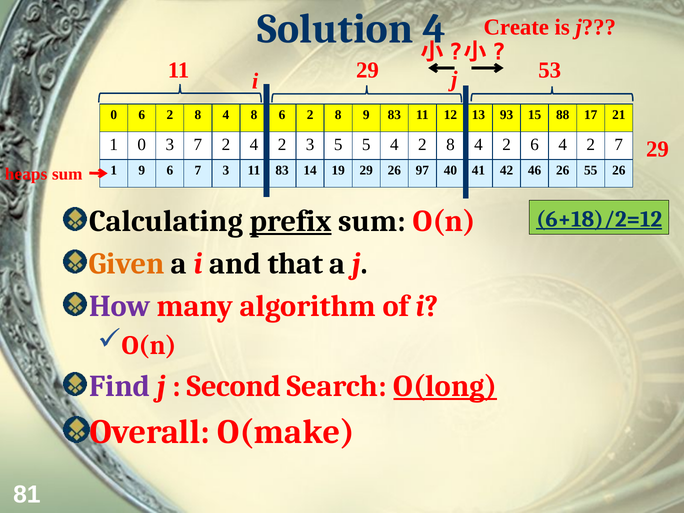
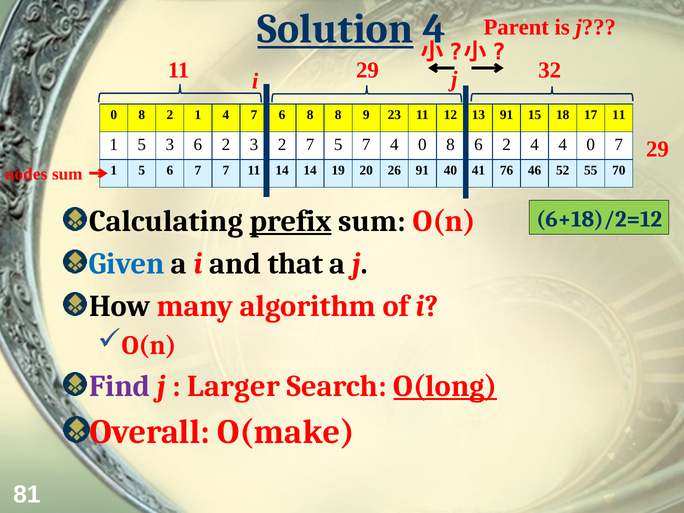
Solution underline: none -> present (335, 29)
Create: Create -> Parent (516, 27)
53: 53 -> 32 (550, 70)
6: 6 -> 8 (142, 115)
8: 8 -> 1 (198, 115)
4 8: 8 -> 7 (254, 115)
2: 2 -> 8 (310, 115)
9 83: 83 -> 23 (394, 115)
13 93: 93 -> 91 (507, 115)
88: 88 -> 18 (563, 115)
17 21: 21 -> 11 (619, 115)
0: 0 -> 5 (142, 145)
3 7: 7 -> 6 (198, 145)
2 4: 4 -> 3 (254, 145)
2 3: 3 -> 7 (310, 145)
5 5: 5 -> 7 (366, 145)
2: 2 -> 0 (422, 145)
4: 4 -> 6 (478, 145)
2 6: 6 -> 4 (535, 145)
2: 2 -> 0 (591, 145)
9: 9 -> 5 (142, 170)
7 3: 3 -> 7 (226, 170)
11 83: 83 -> 14 (282, 170)
19 29: 29 -> 20 (366, 170)
26 97: 97 -> 91 (422, 170)
42: 42 -> 76 (507, 170)
46 26: 26 -> 52 (563, 170)
55 26: 26 -> 70 (619, 170)
heaps: heaps -> nodes (26, 174)
6+18)/2=12 underline: present -> none (599, 219)
Given colour: orange -> blue (127, 264)
How colour: purple -> black (120, 306)
Second: Second -> Larger (234, 386)
